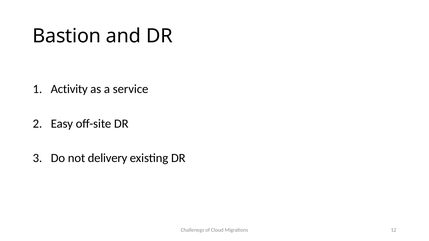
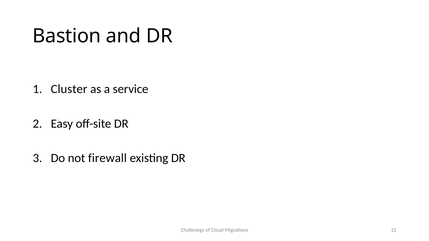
Activity: Activity -> Cluster (69, 89)
delivery: delivery -> firewall (107, 158)
